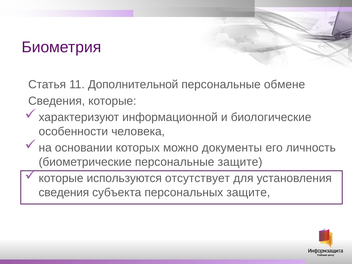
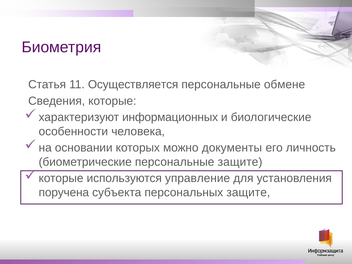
Дополнительной: Дополнительной -> Осуществляется (133, 84)
информационной: информационной -> информационных (170, 117)
отсутствует: отсутствует -> управление (198, 178)
сведения: сведения -> поручена (64, 192)
